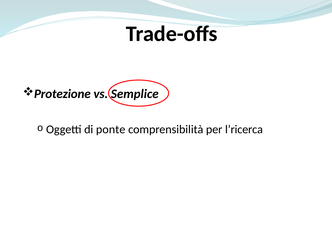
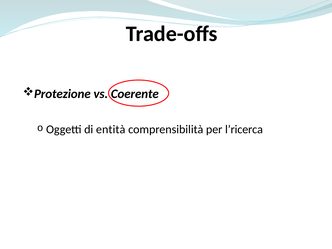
Semplice: Semplice -> Coerente (135, 94)
ponte: ponte -> entità (111, 129)
